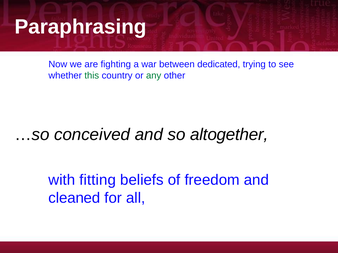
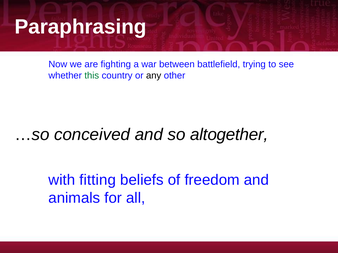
dedicated: dedicated -> battlefield (219, 64)
any colour: green -> black (154, 76)
cleaned: cleaned -> animals (74, 198)
